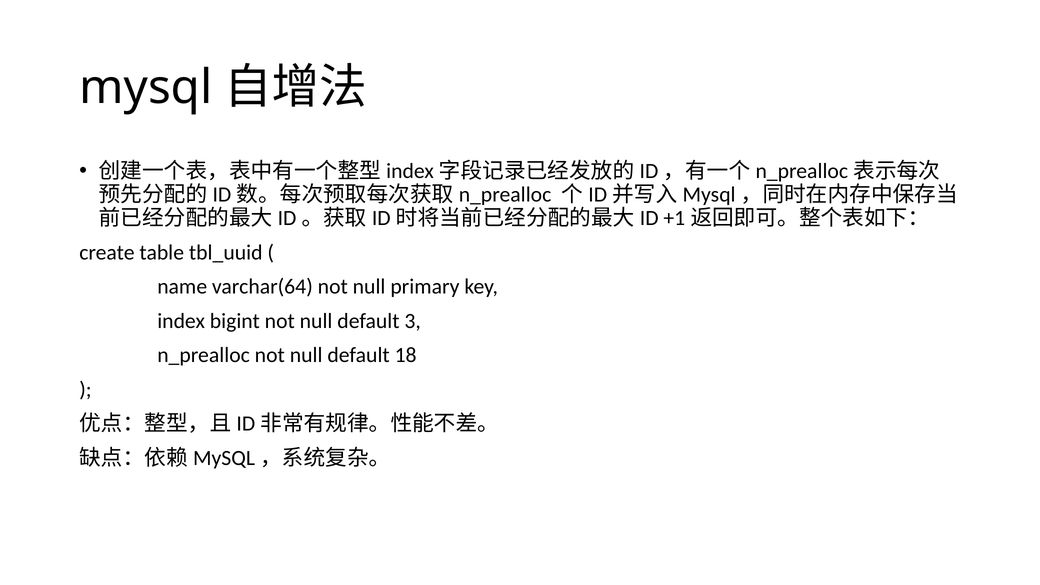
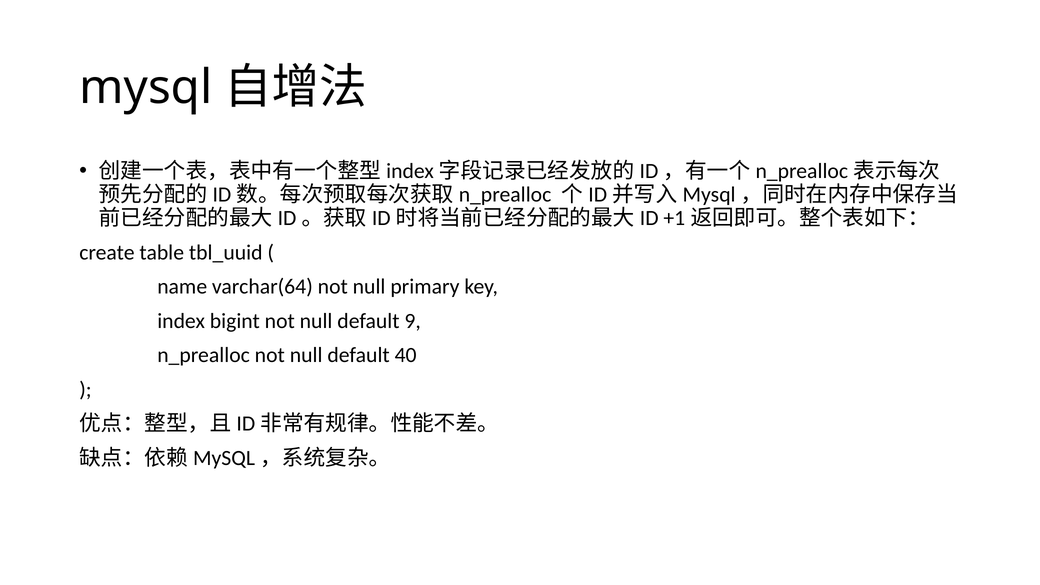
3: 3 -> 9 (413, 321)
18: 18 -> 40 (406, 355)
